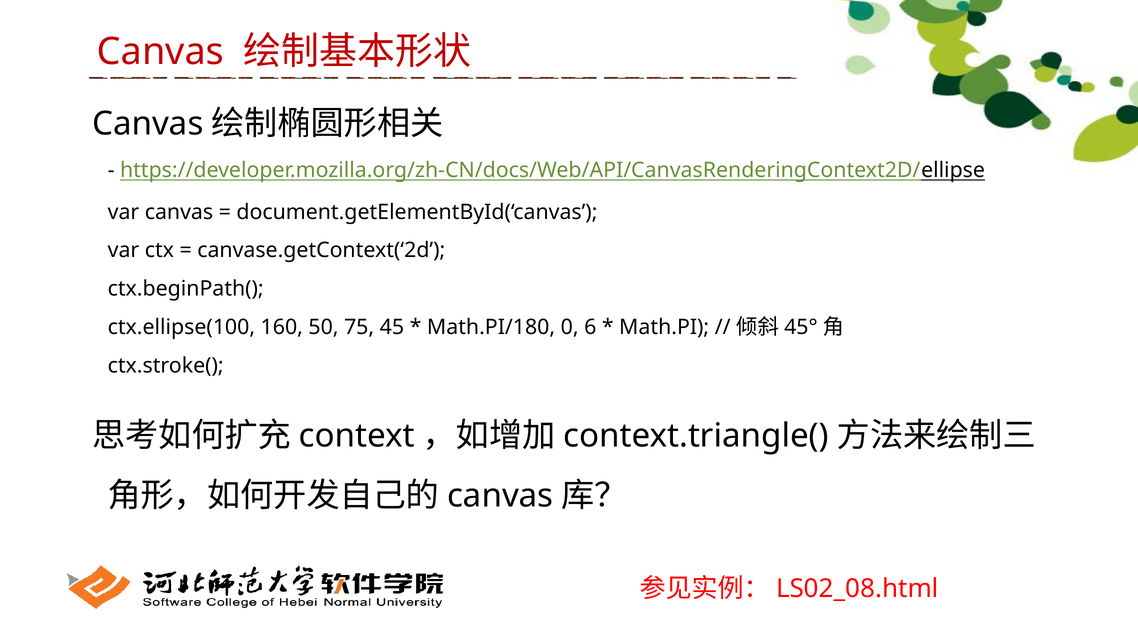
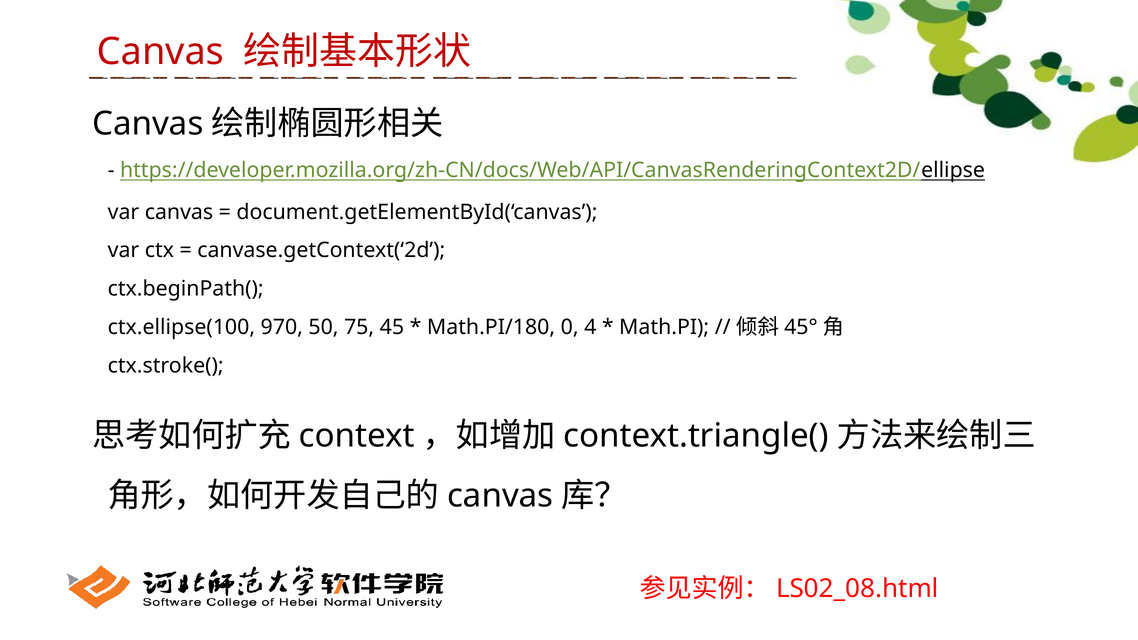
160: 160 -> 970 (282, 327)
6: 6 -> 4 (590, 327)
